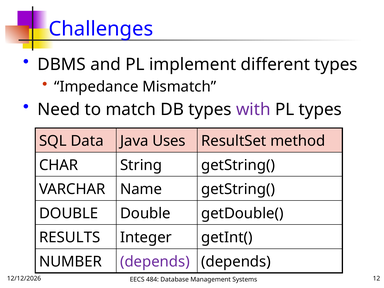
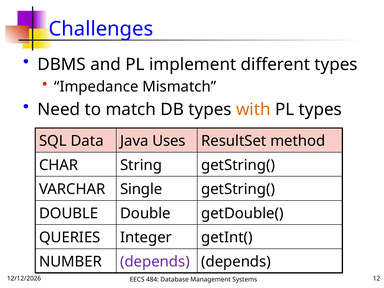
with colour: purple -> orange (253, 109)
Name: Name -> Single (141, 189)
RESULTS: RESULTS -> QUERIES (70, 238)
